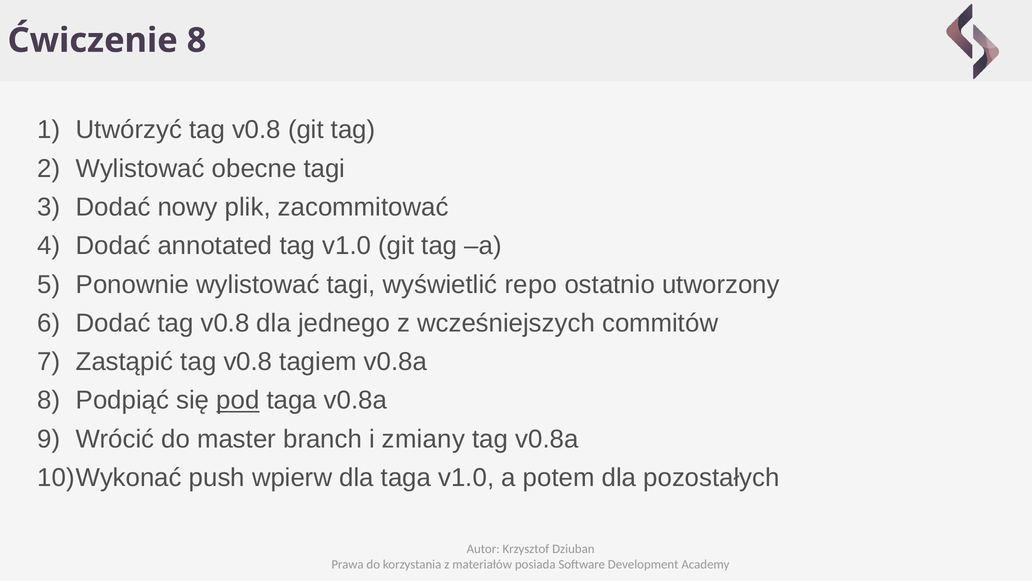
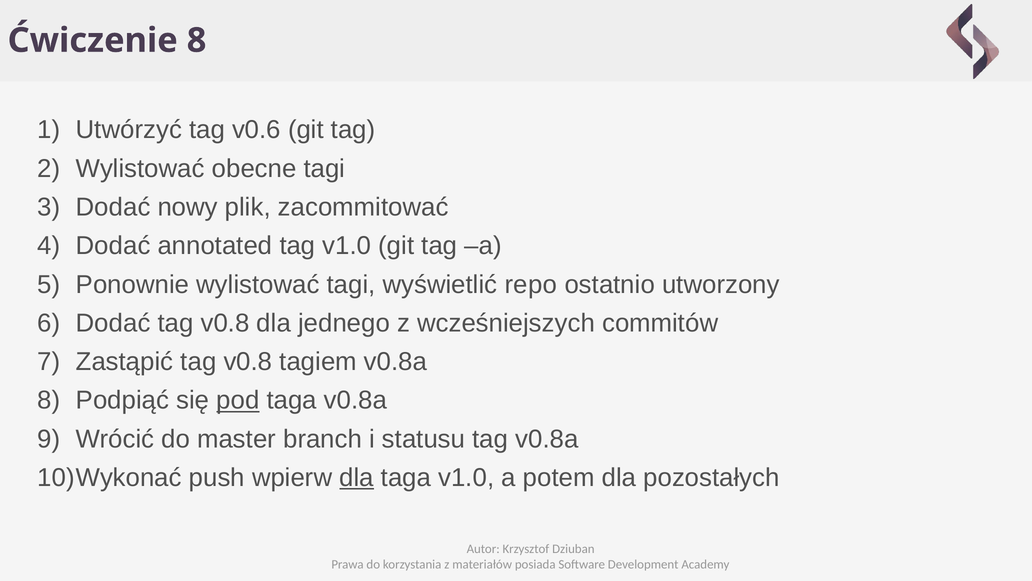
Utwórzyć tag v0.8: v0.8 -> v0.6 (256, 130)
zmiany: zmiany -> statusu (424, 439)
dla underline: none -> present (357, 477)
